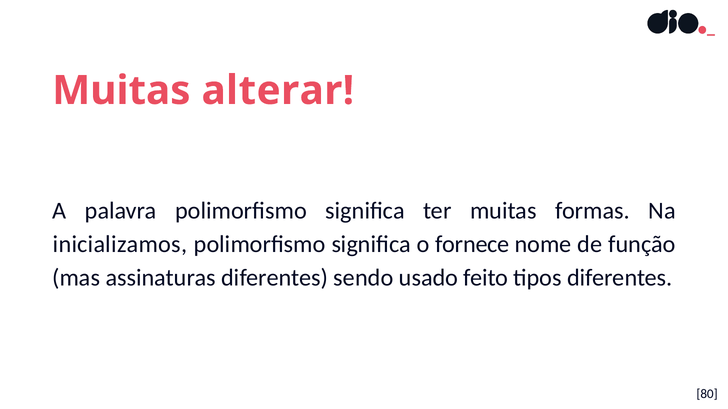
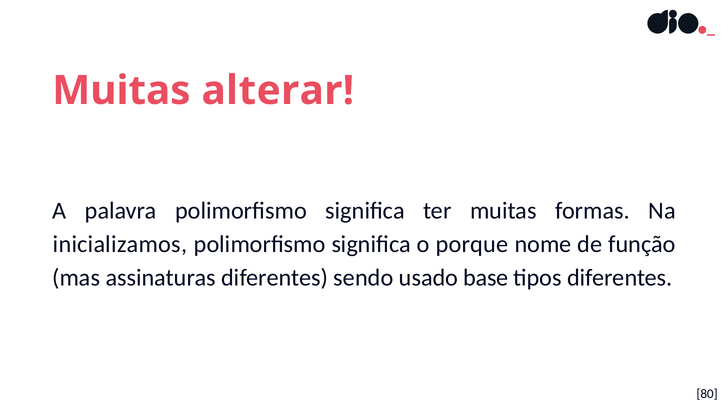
fornece: fornece -> porque (472, 245)
feito: feito -> base (486, 278)
